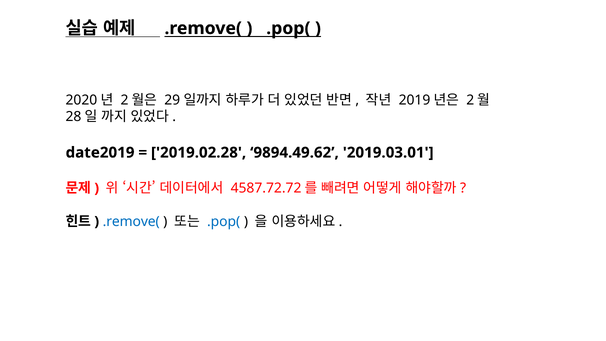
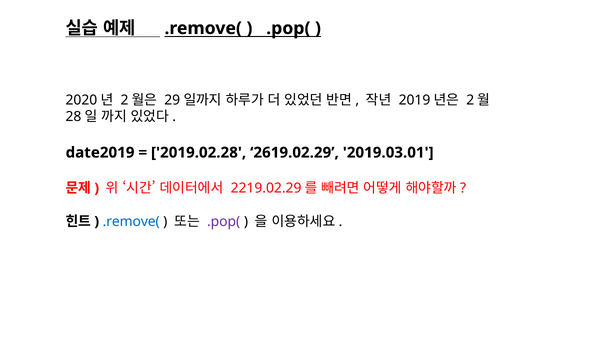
9894.49.62: 9894.49.62 -> 2619.02.29 (294, 153)
4587.72.72: 4587.72.72 -> 2219.02.29 (266, 188)
.pop( colour: blue -> purple (224, 221)
